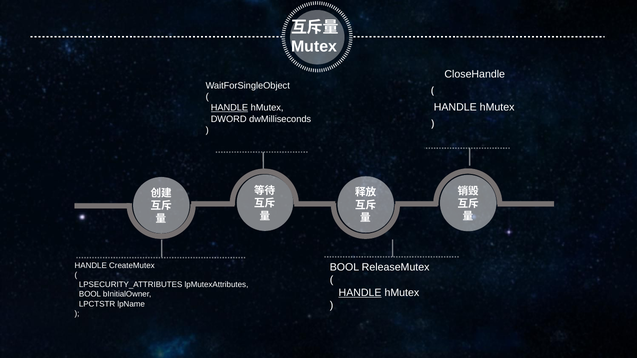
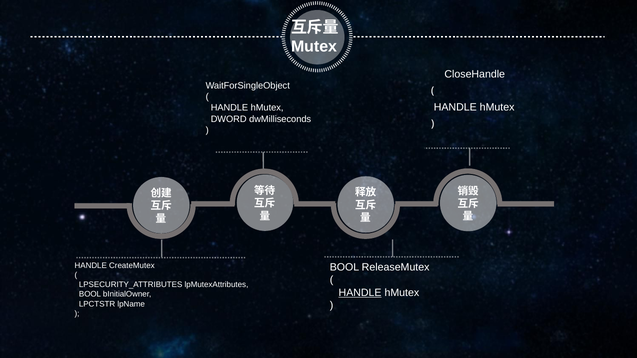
HANDLE underline: present -> none (229, 108)
